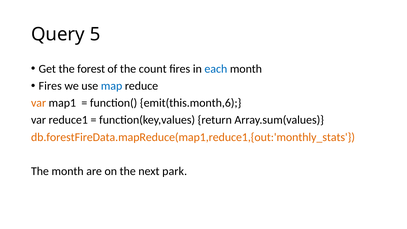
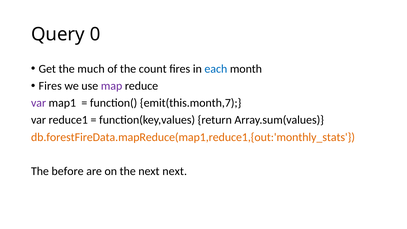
5: 5 -> 0 (95, 34)
forest: forest -> much (91, 69)
map colour: blue -> purple (112, 86)
var colour: orange -> purple (39, 103)
emit(this.month,6: emit(this.month,6 -> emit(this.month,7 (191, 103)
The month: month -> before (68, 171)
next park: park -> next (175, 171)
